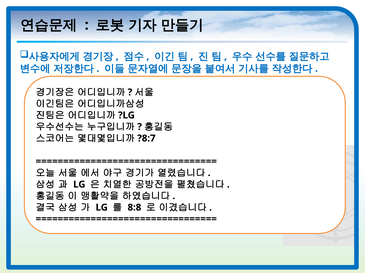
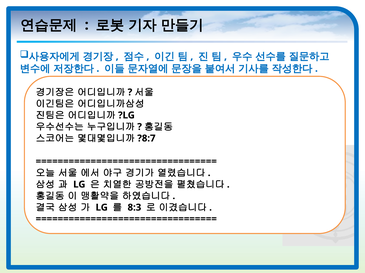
8:8: 8:8 -> 8:3 (134, 208)
